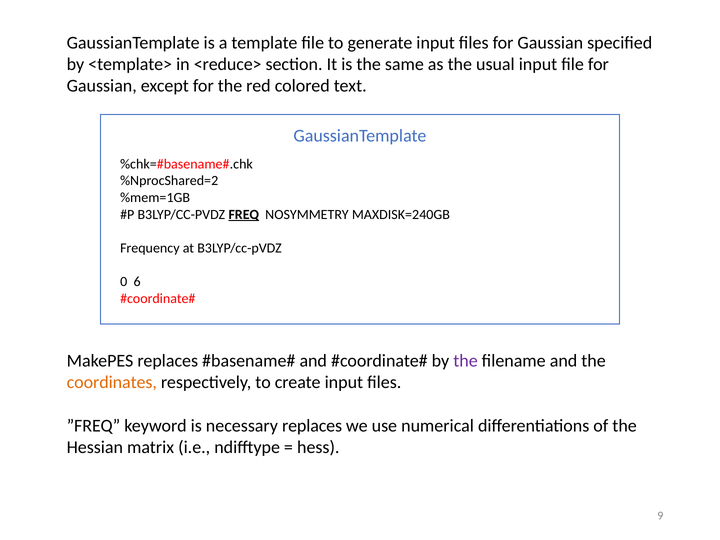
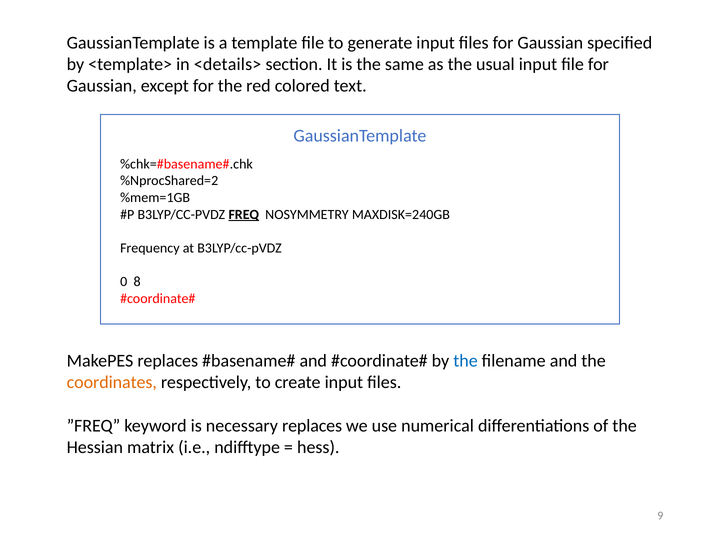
<reduce>: <reduce> -> <details> (228, 64)
6: 6 -> 8 (137, 282)
the colour: purple -> blue (466, 361)
